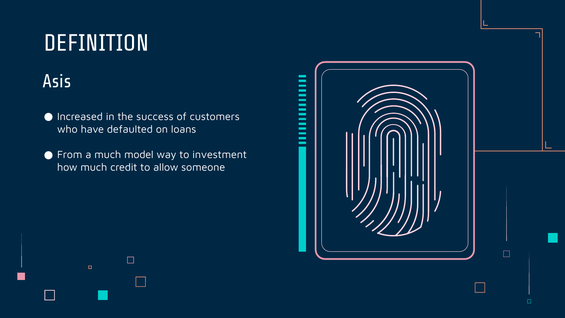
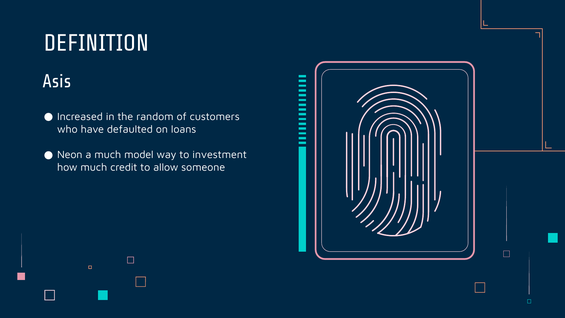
success: success -> random (155, 117)
From: From -> Neon (70, 155)
